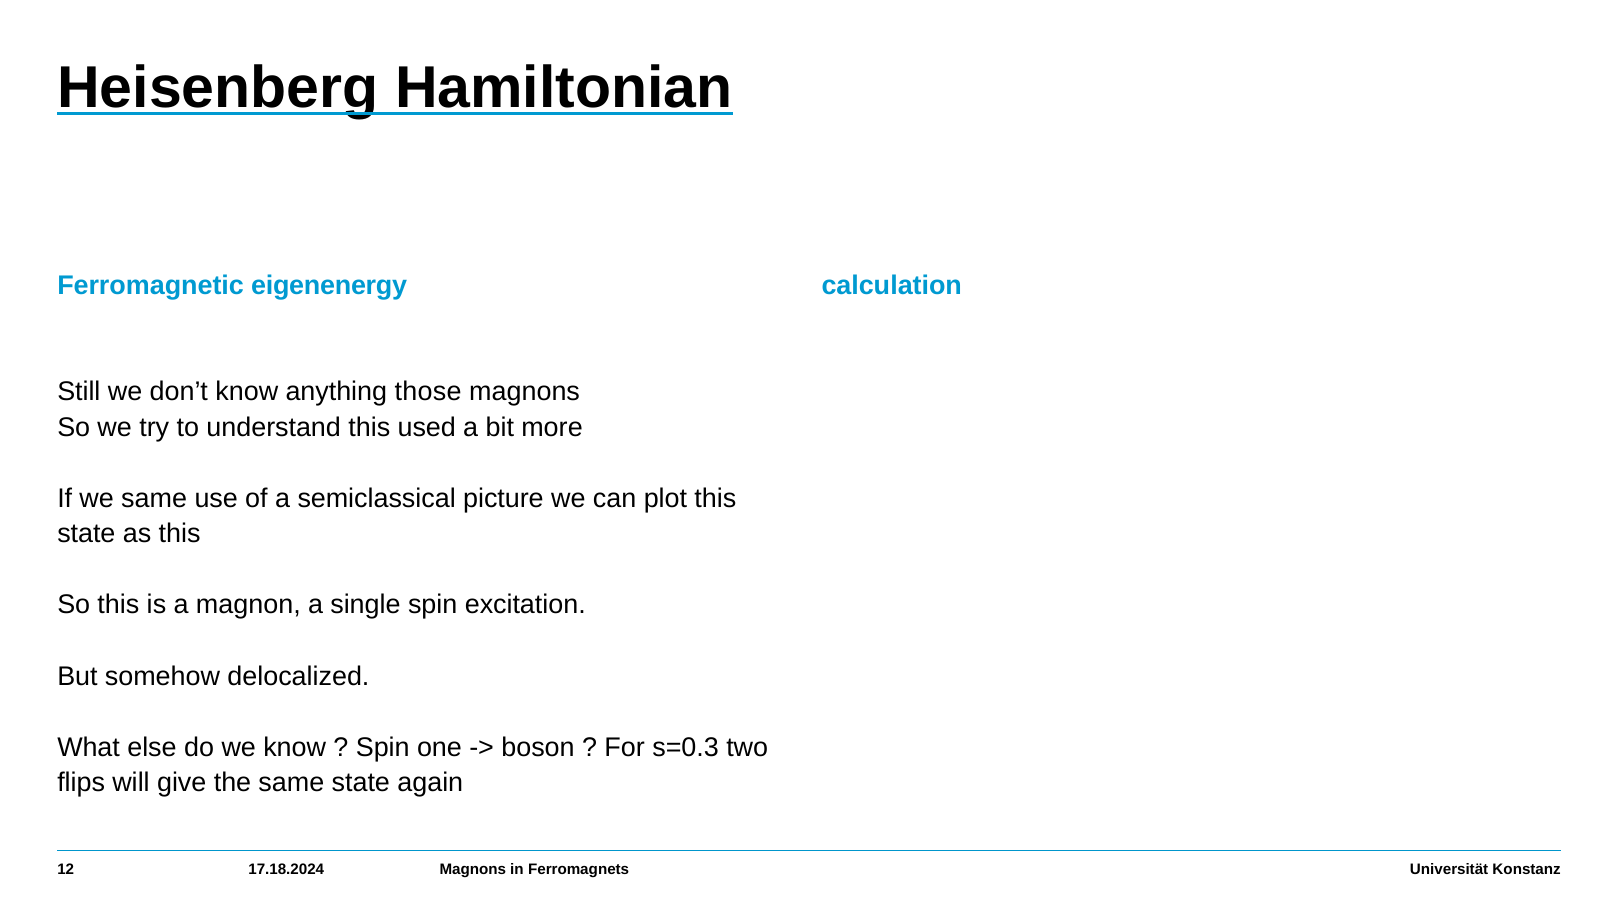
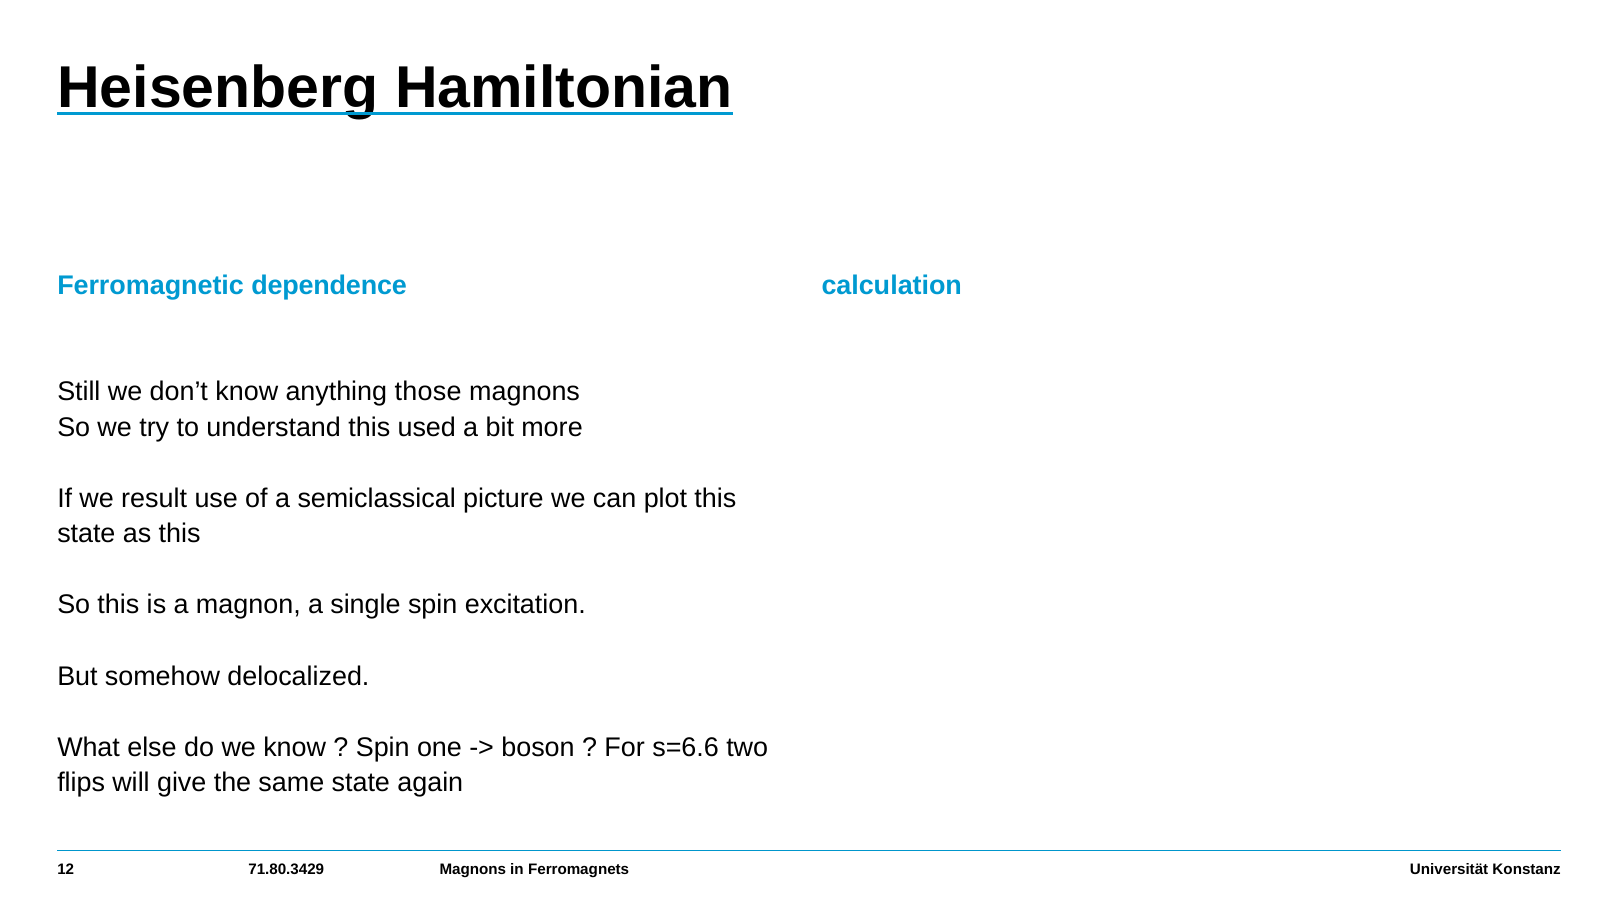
eigenenergy: eigenenergy -> dependence (329, 285)
we same: same -> result (154, 498)
s=0.3: s=0.3 -> s=6.6 (686, 747)
17.18.2024: 17.18.2024 -> 71.80.3429 (286, 870)
